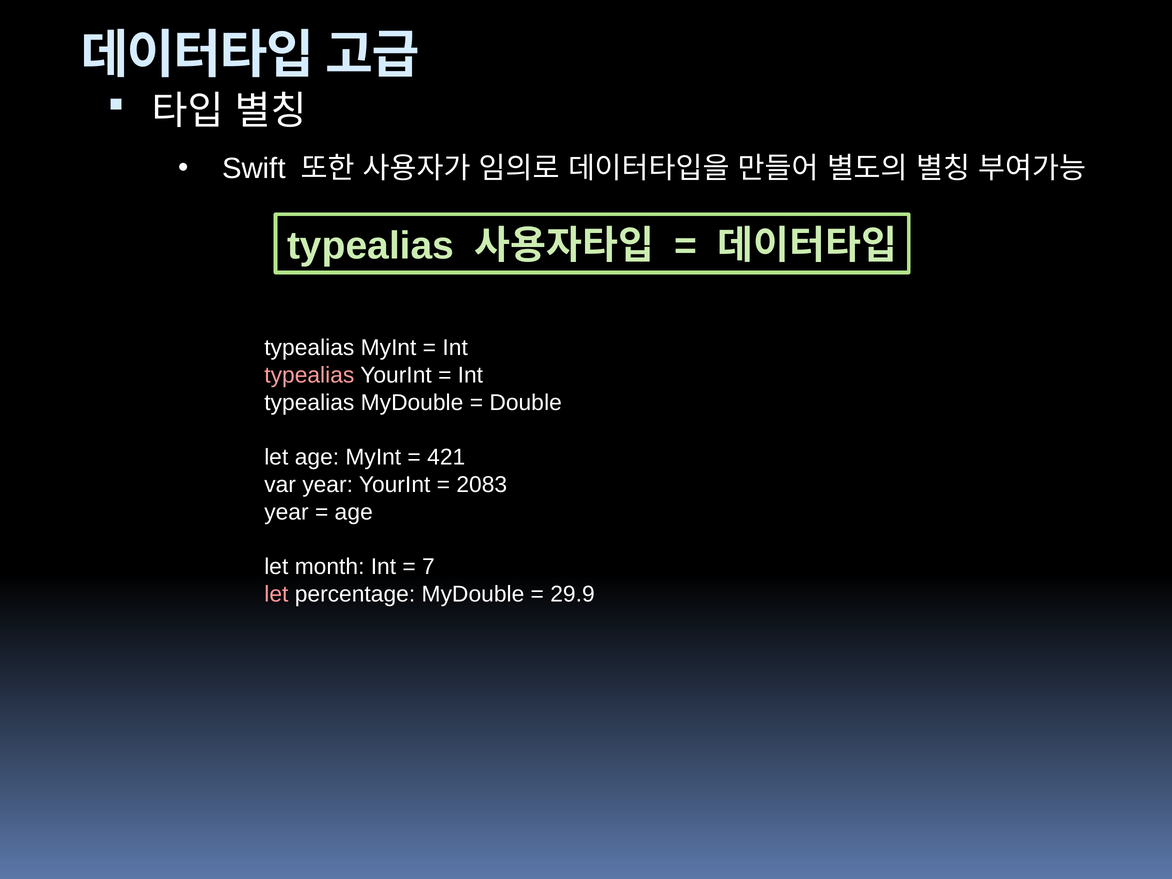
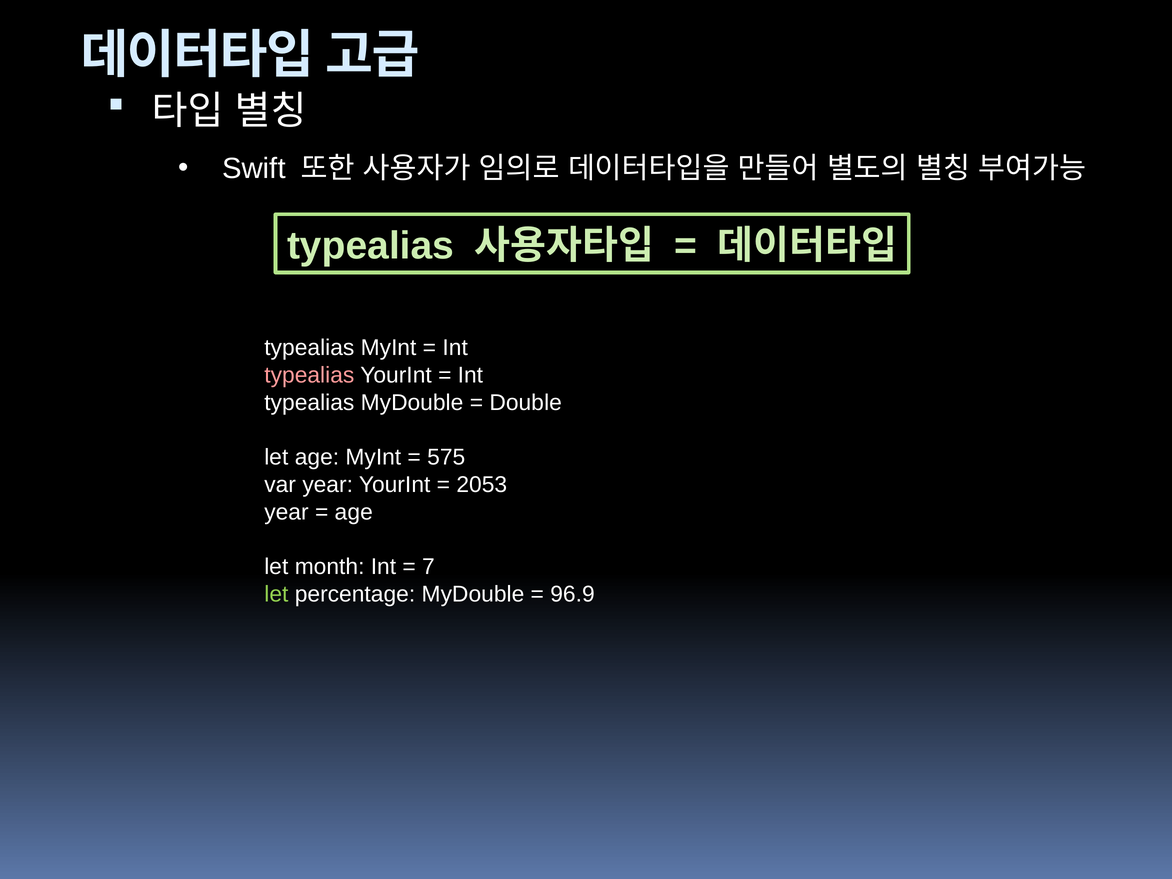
421: 421 -> 575 (446, 457)
2083: 2083 -> 2053 (482, 485)
let colour: pink -> light green (276, 594)
29.9: 29.9 -> 96.9 (573, 594)
